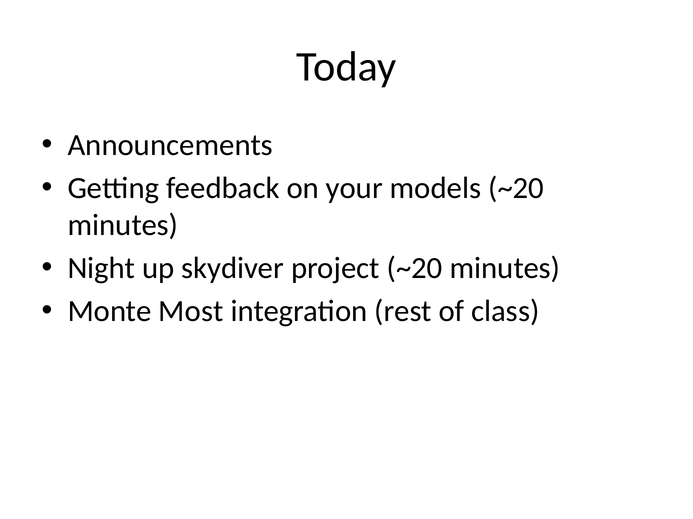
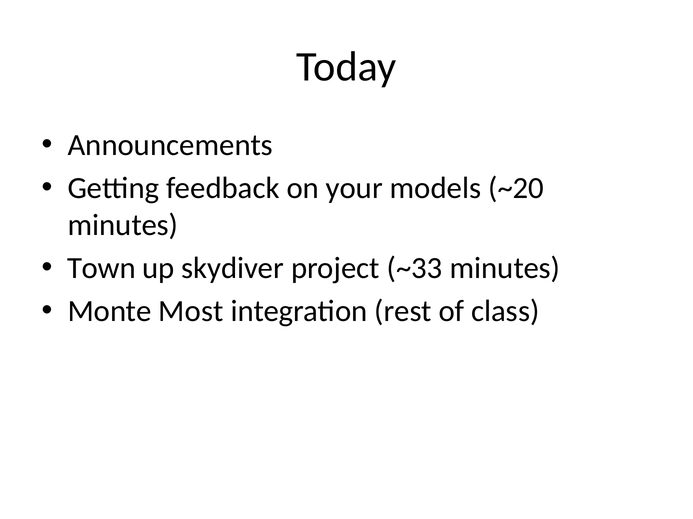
Night: Night -> Town (101, 269)
project ~20: ~20 -> ~33 (415, 269)
